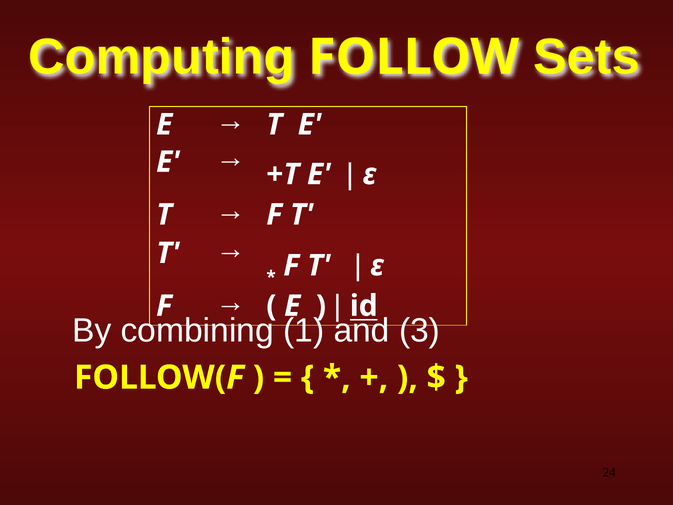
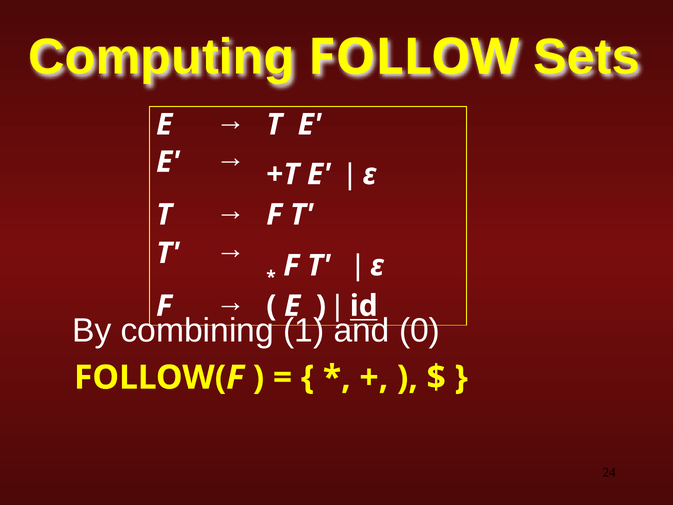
3: 3 -> 0 (420, 330)
